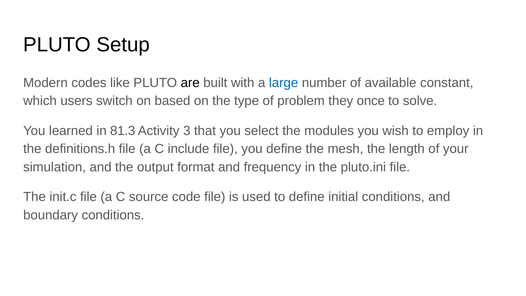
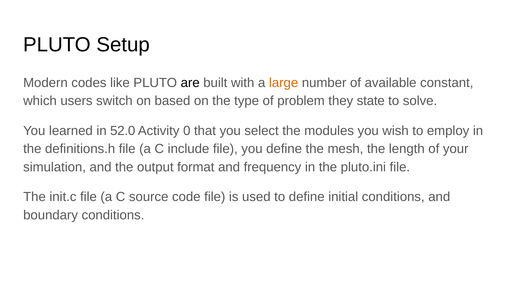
large colour: blue -> orange (284, 83)
once: once -> state (371, 101)
81.3: 81.3 -> 52.0 (123, 131)
3: 3 -> 0 (187, 131)
